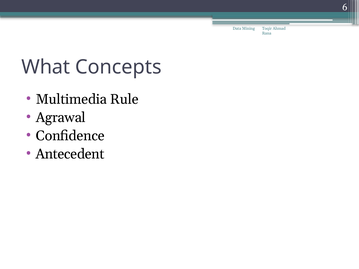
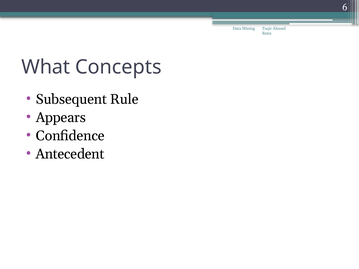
Multimedia: Multimedia -> Subsequent (71, 99)
Agrawal: Agrawal -> Appears (61, 118)
